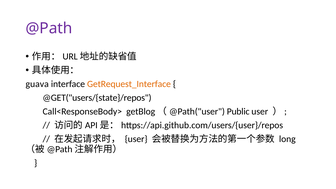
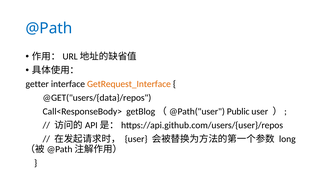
@Path colour: purple -> blue (49, 28)
guava: guava -> getter (37, 84)
@GET("users/{state}/repos: @GET("users/{state}/repos -> @GET("users/{data}/repos (97, 98)
